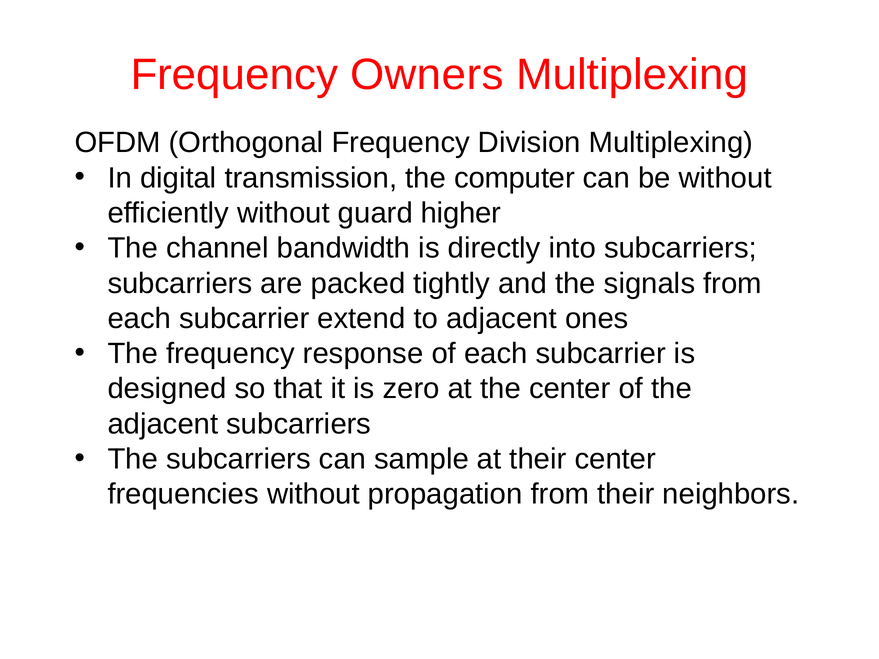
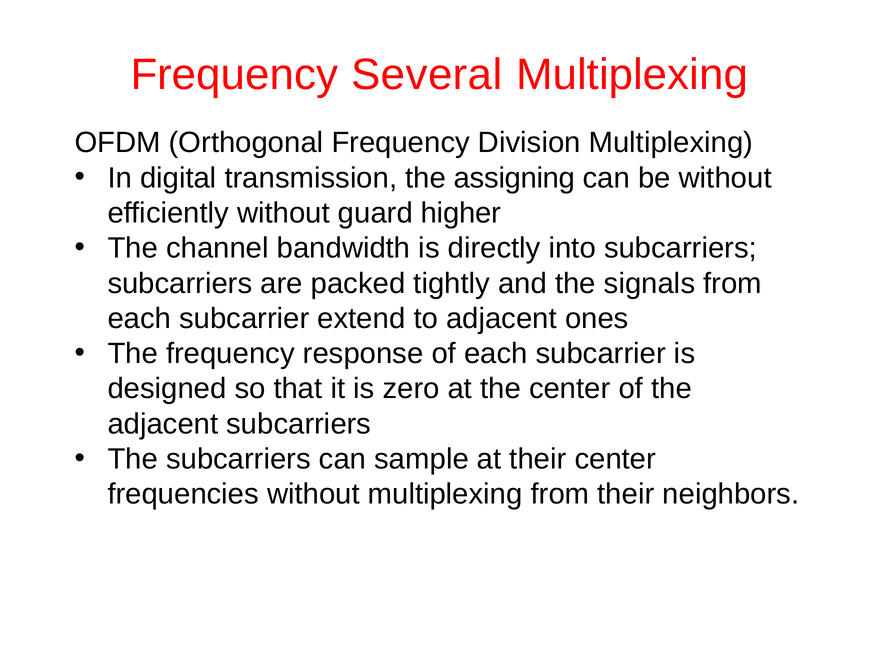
Owners: Owners -> Several (427, 75)
computer: computer -> assigning (515, 178)
without propagation: propagation -> multiplexing (445, 494)
